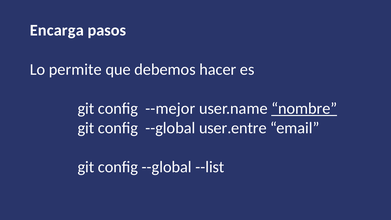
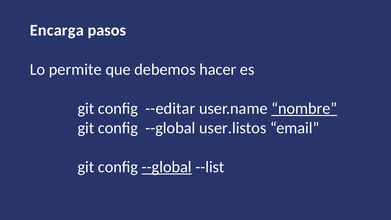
--mejor: --mejor -> --editar (170, 108)
user.entre: user.entre -> user.listos (233, 128)
--global underline: none -> present (167, 167)
